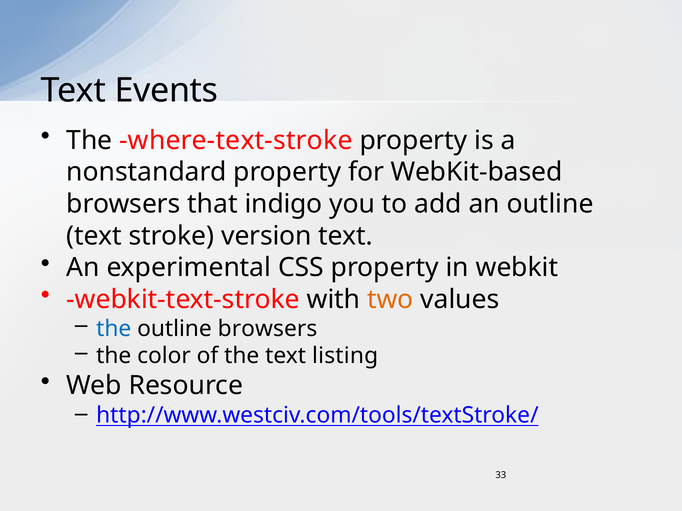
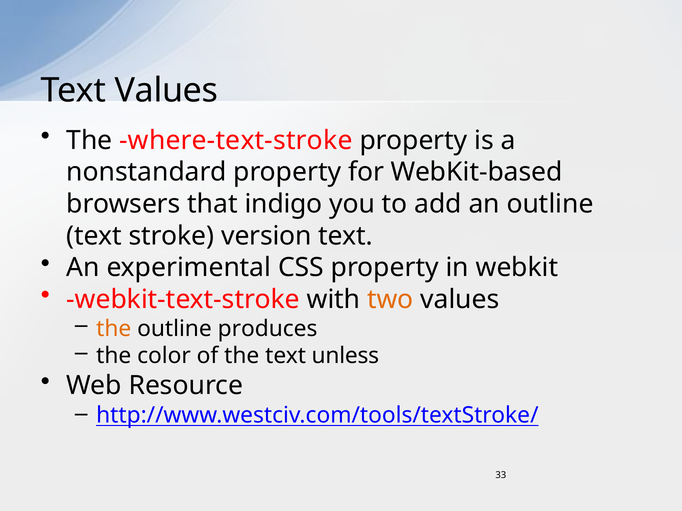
Text Events: Events -> Values (166, 91)
the colour: blue -> orange (114, 329)
outline browsers: browsers -> produces (268, 329)
listing: listing -> unless (345, 356)
